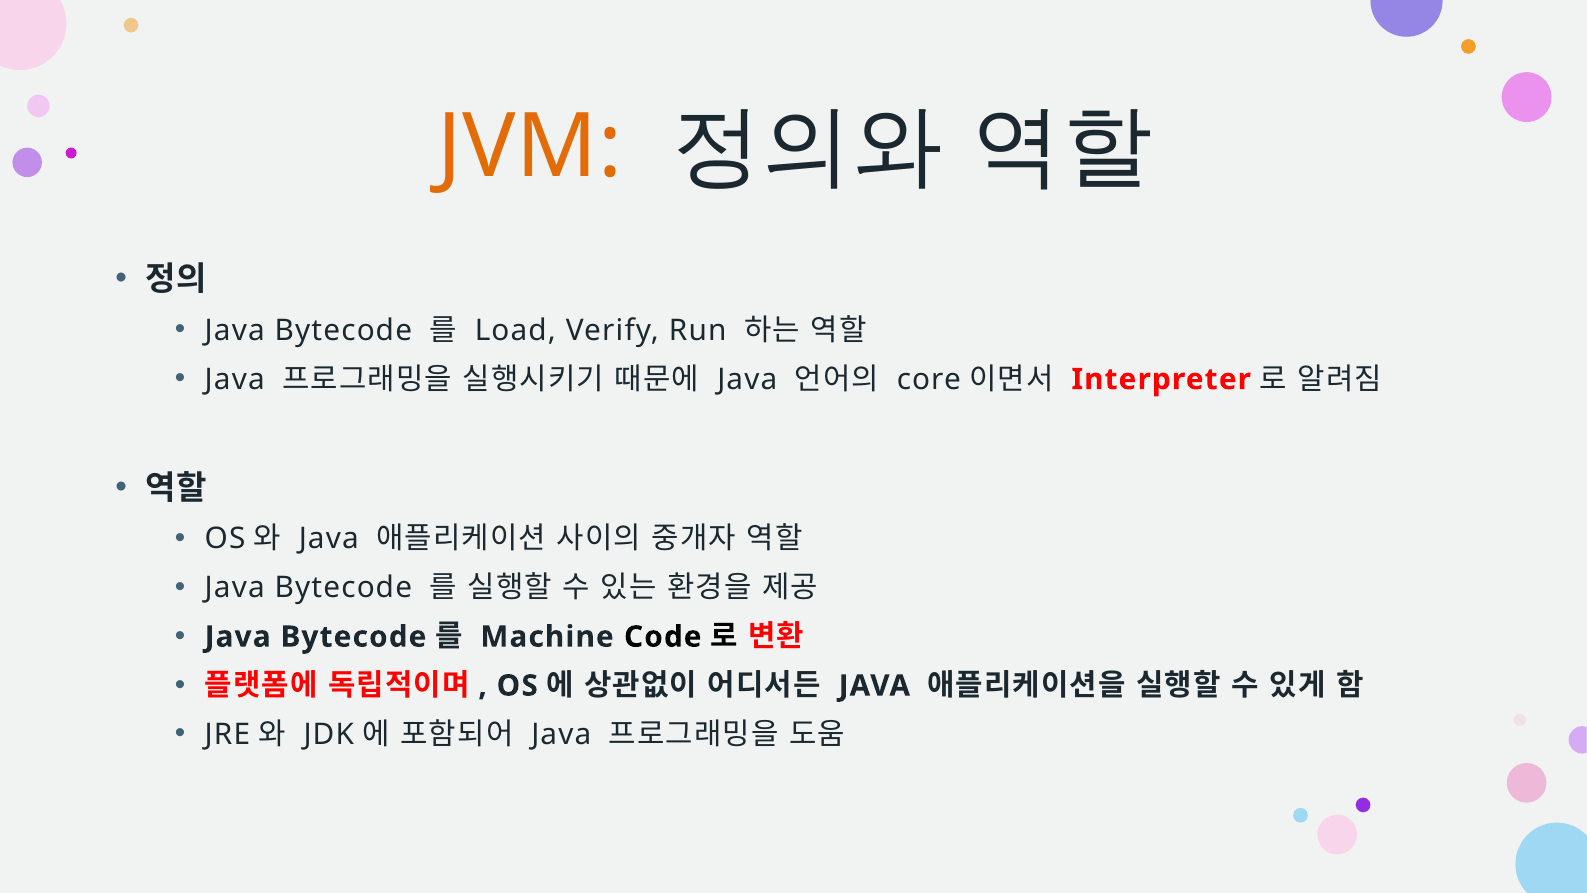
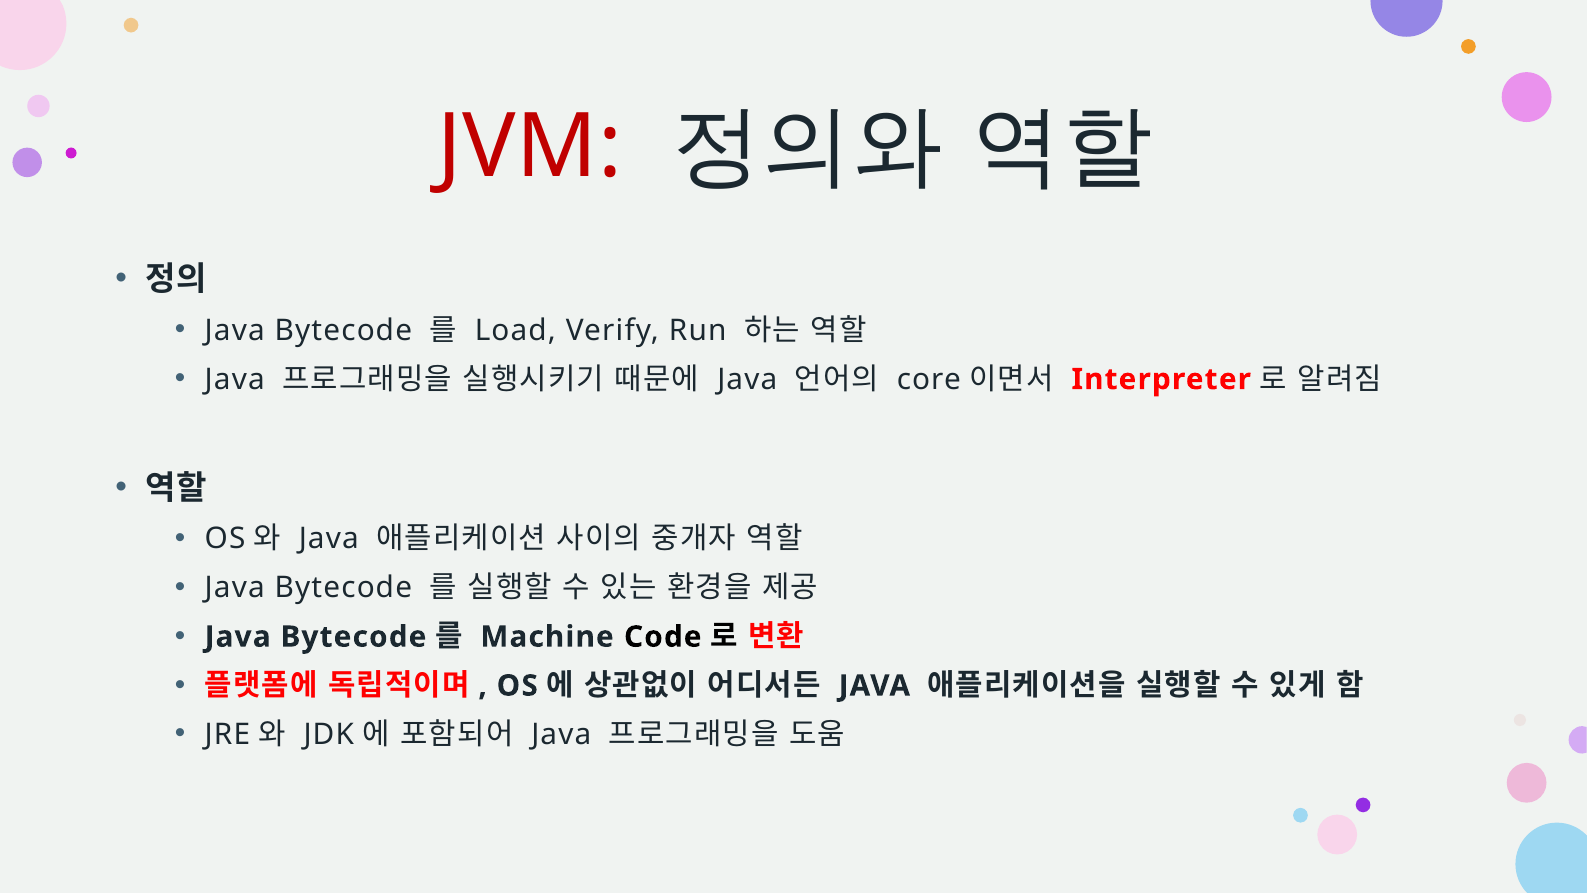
JVM colour: orange -> red (530, 147)
